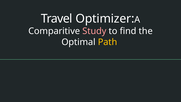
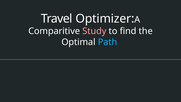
Path colour: yellow -> light blue (108, 42)
